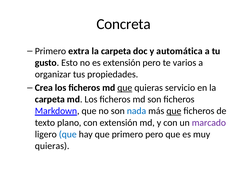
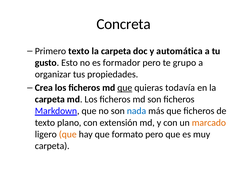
Primero extra: extra -> texto (79, 51)
es extensión: extensión -> formador (122, 62)
varios: varios -> grupo (184, 62)
servicio: servicio -> todavía (180, 87)
que underline: present -> none (174, 110)
marcado colour: purple -> orange (209, 122)
que colour: blue -> orange (68, 134)
que primero: primero -> formato (127, 134)
quieras: quieras -> carpeta (52, 145)
